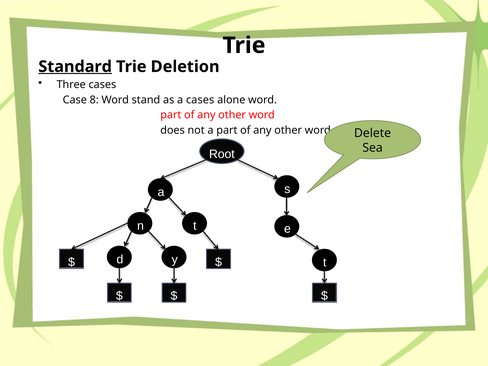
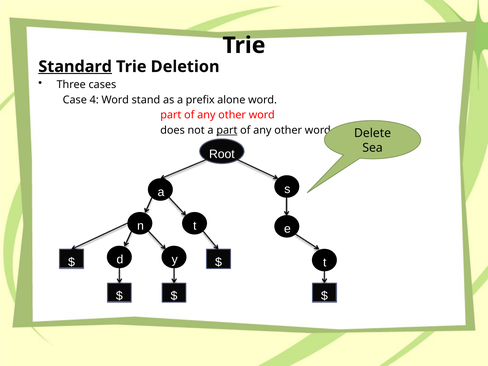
8: 8 -> 4 (94, 100)
a cases: cases -> prefix (200, 100)
part underline: none -> present (227, 130)
